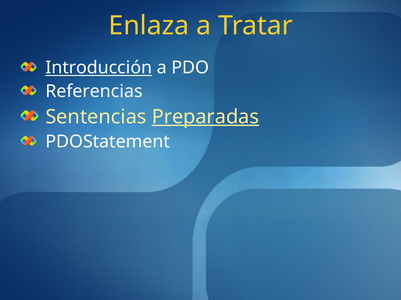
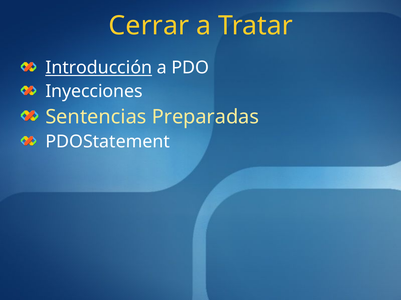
Enlaza: Enlaza -> Cerrar (149, 26)
Referencias: Referencias -> Inyecciones (94, 92)
Preparadas underline: present -> none (205, 117)
